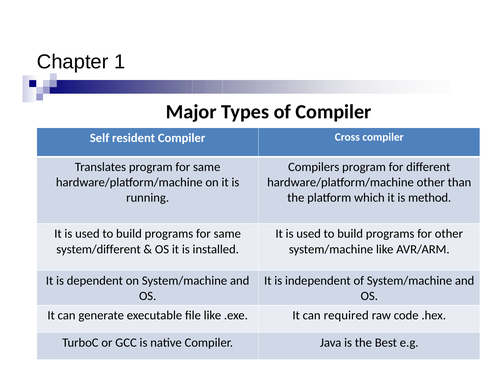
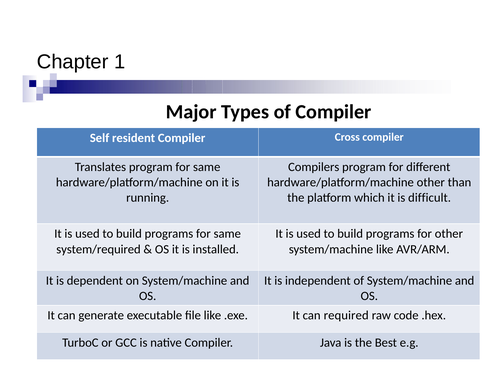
method: method -> difficult (430, 198)
system/different: system/different -> system/required (99, 249)
